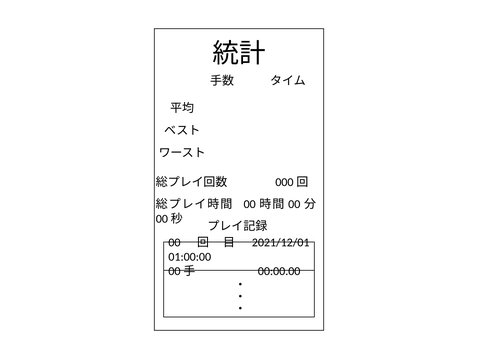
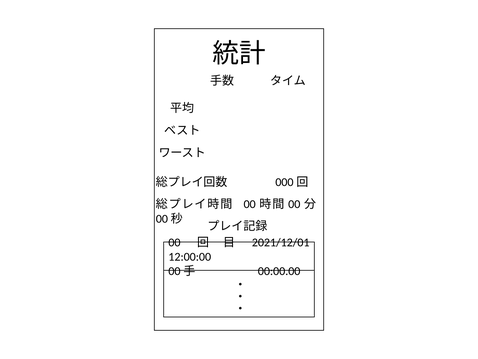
01:00:00: 01:00:00 -> 12:00:00 (190, 257)
